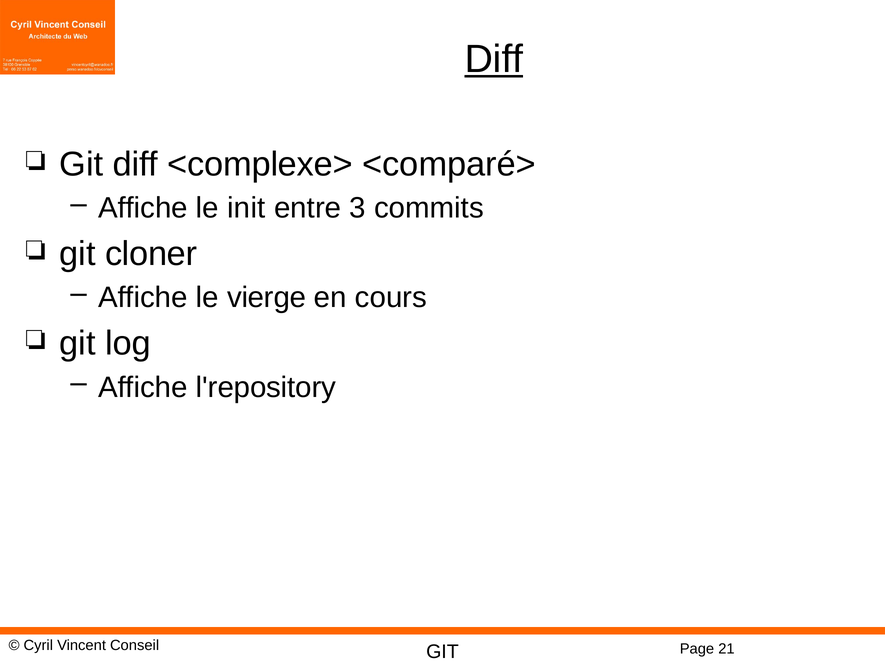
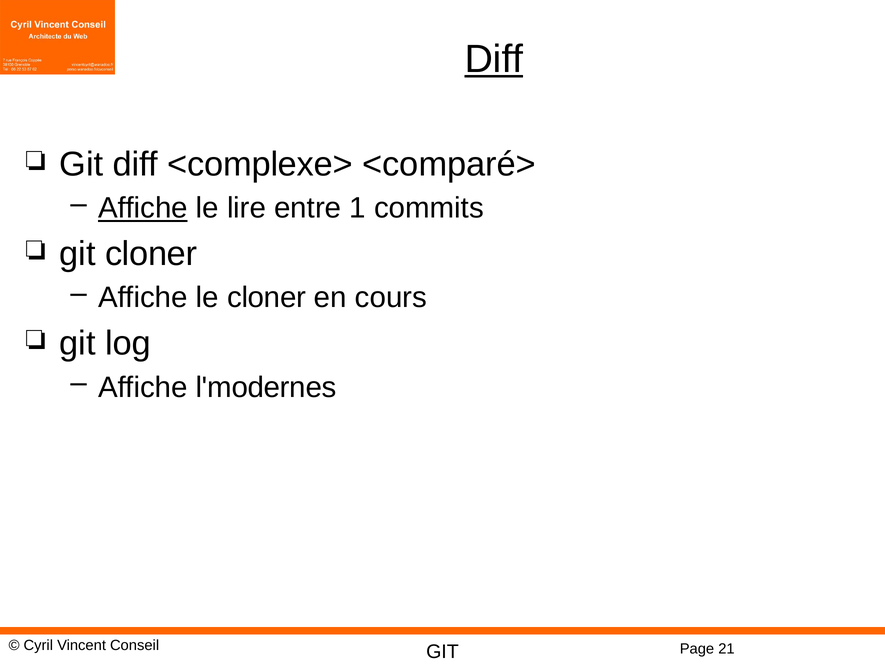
Affiche underline: none -> present (143, 208)
init: init -> lire (247, 208)
3: 3 -> 1 (358, 208)
le vierge: vierge -> cloner (267, 298)
l'repository: l'repository -> l'modernes (266, 387)
